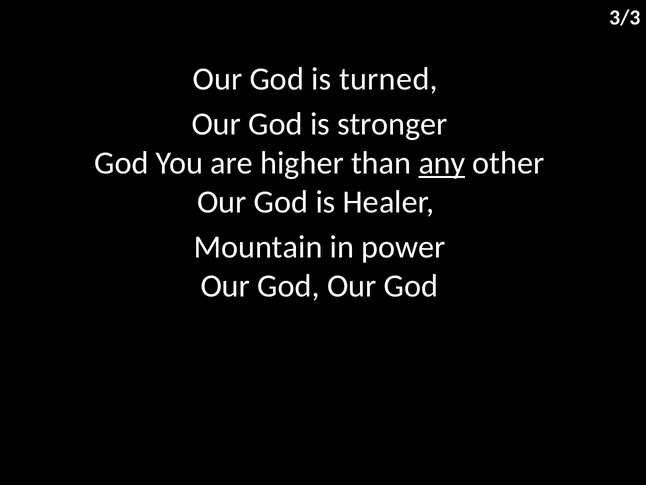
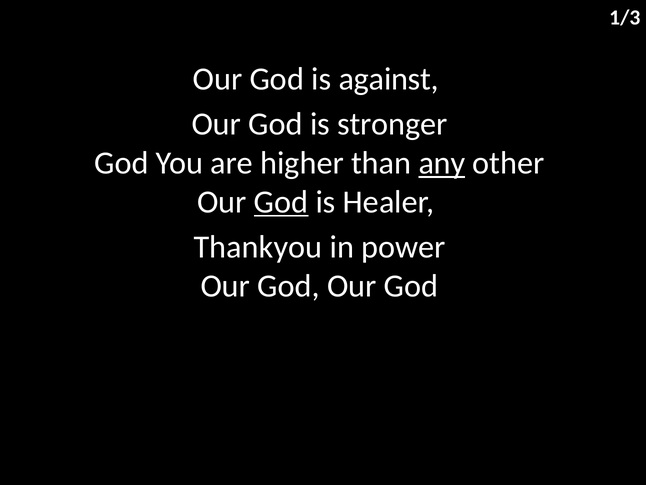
3/3: 3/3 -> 1/3 (625, 18)
turned: turned -> against (389, 79)
God underline: none -> present (281, 202)
Mountain: Mountain -> Thankyou (258, 247)
